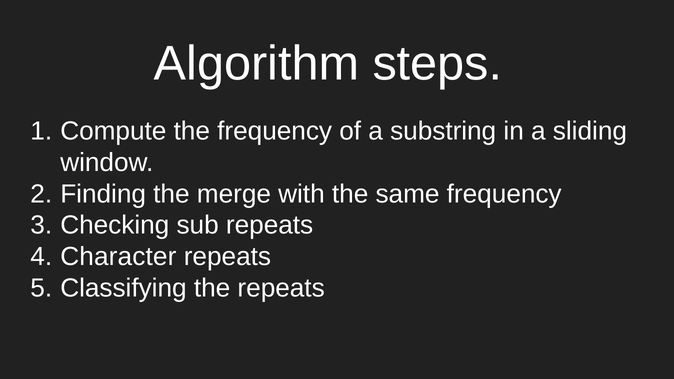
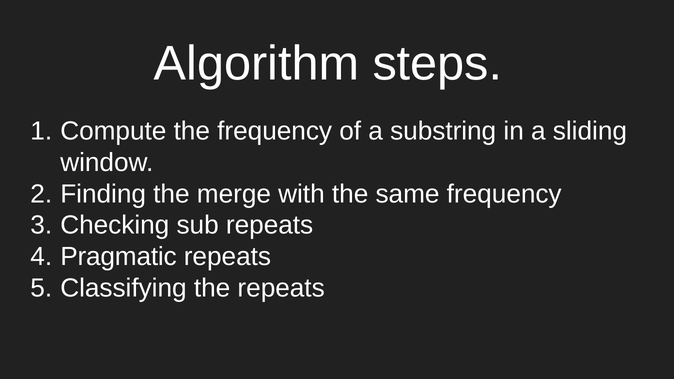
Character: Character -> Pragmatic (118, 257)
